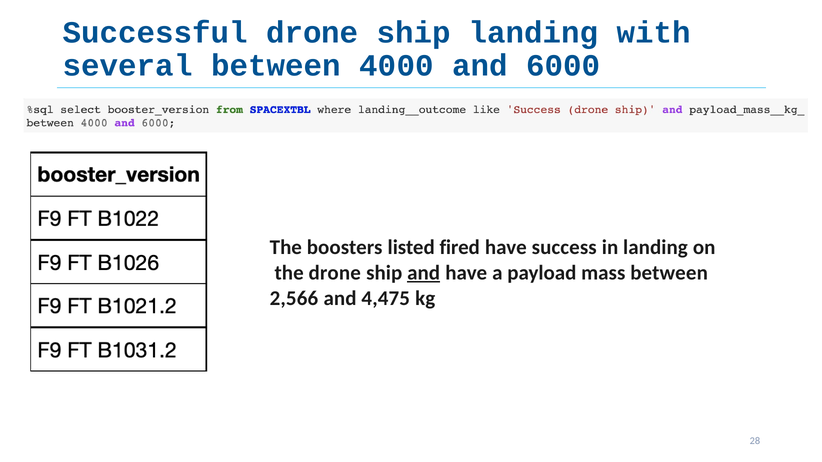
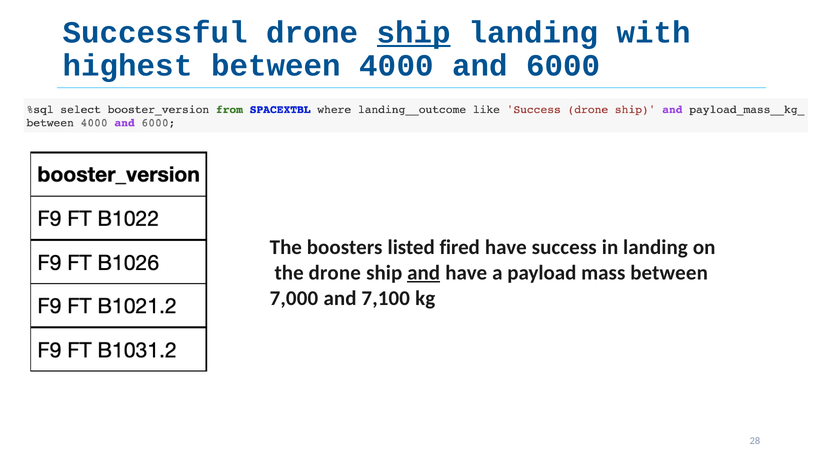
ship underline: none -> present (414, 33)
several: several -> highest (128, 66)
2,566: 2,566 -> 7,000 (294, 299)
4,475: 4,475 -> 7,100 (386, 299)
